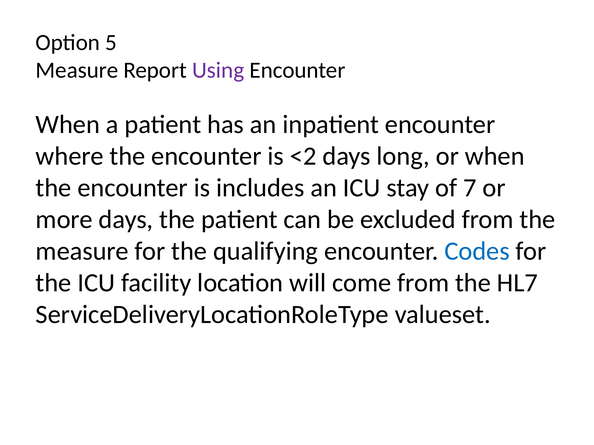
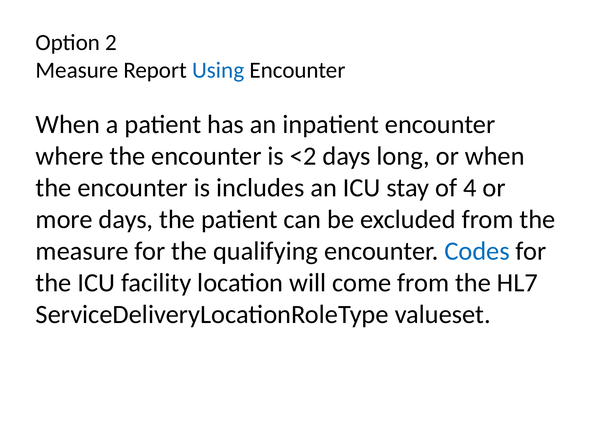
5: 5 -> 2 (111, 43)
Using colour: purple -> blue (218, 70)
7: 7 -> 4 (470, 188)
